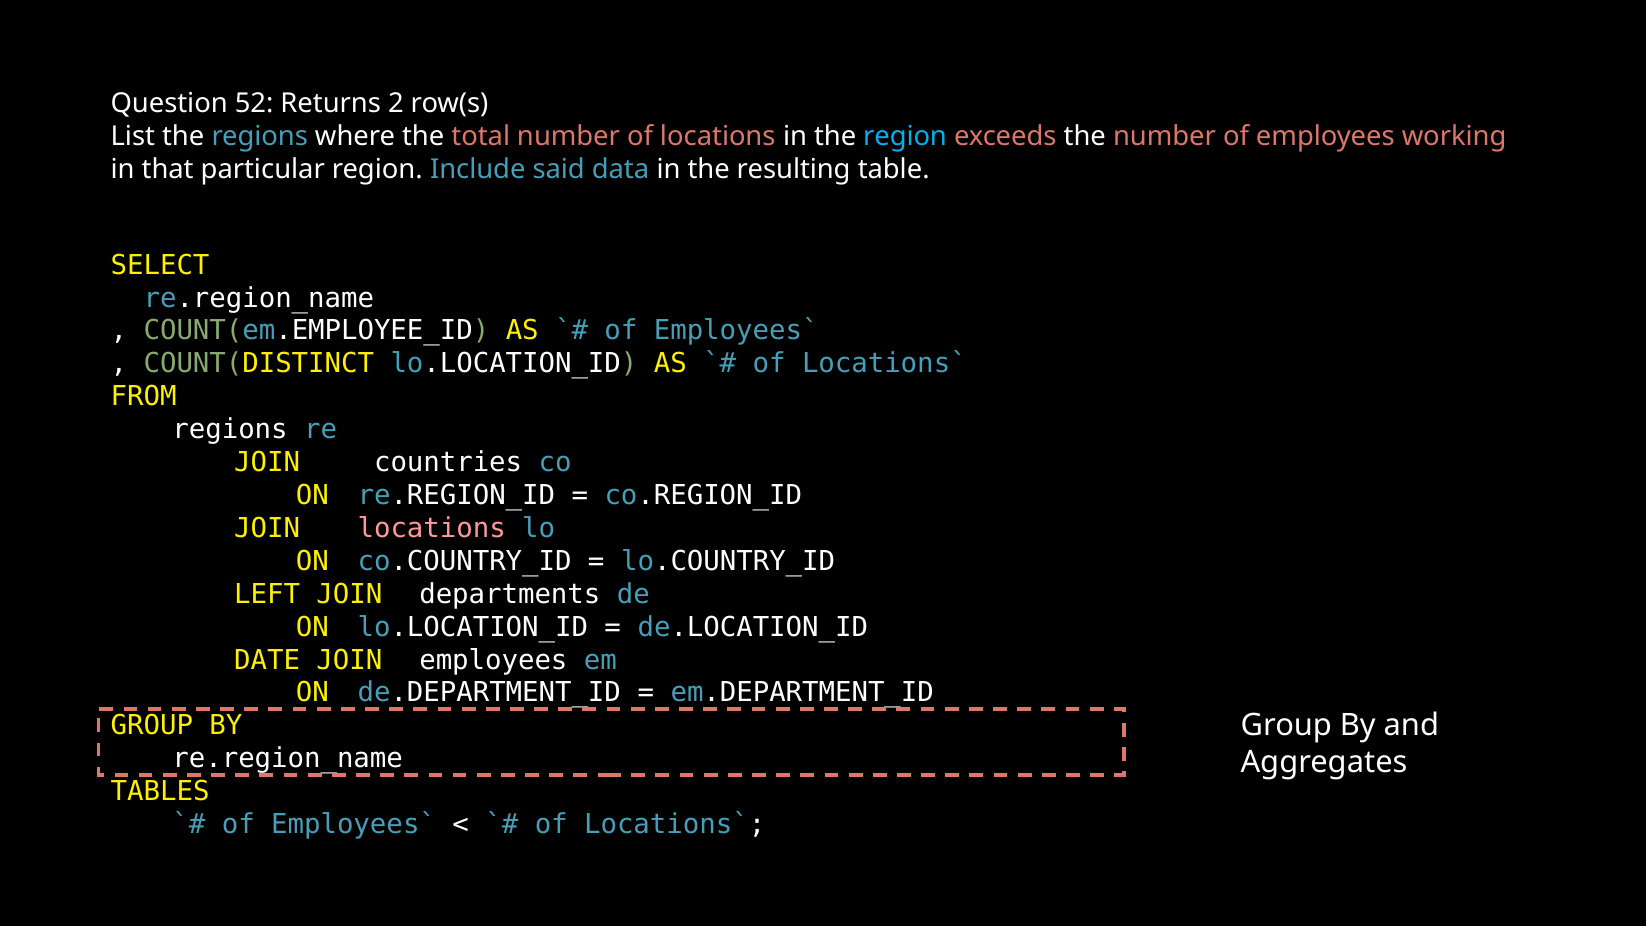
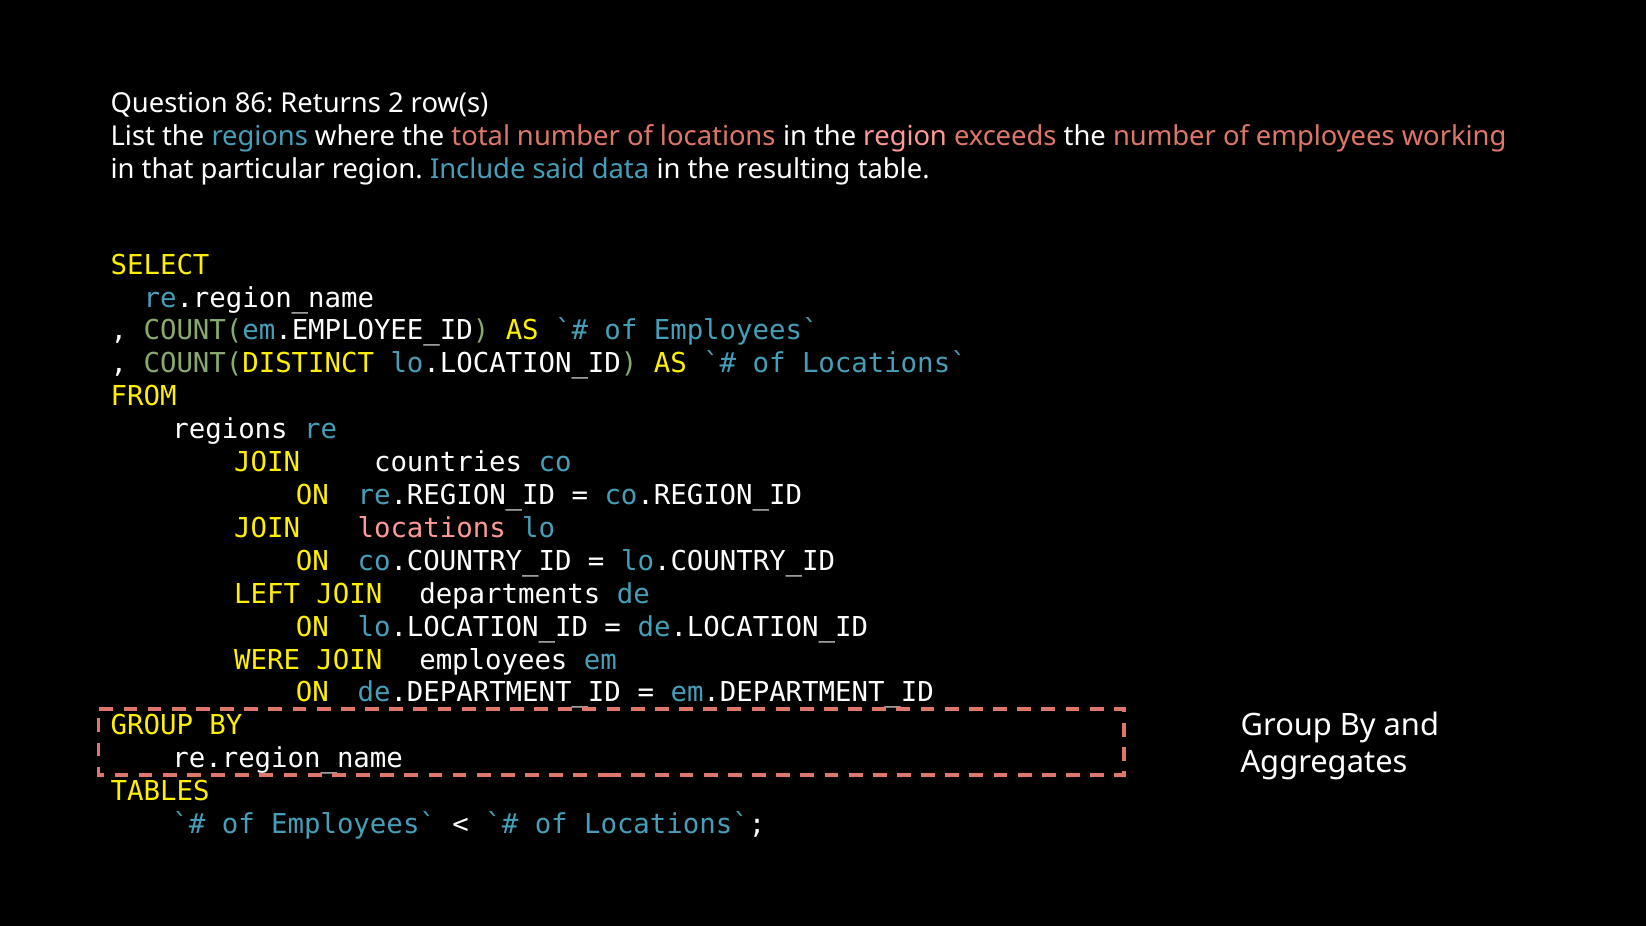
52: 52 -> 86 (254, 104)
region colour: light blue -> pink (905, 137)
DATE: DATE -> WERE (267, 660)
